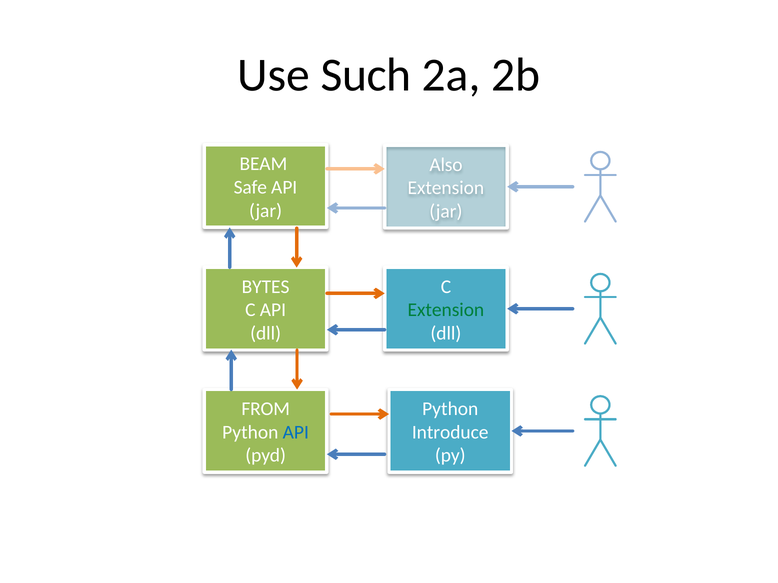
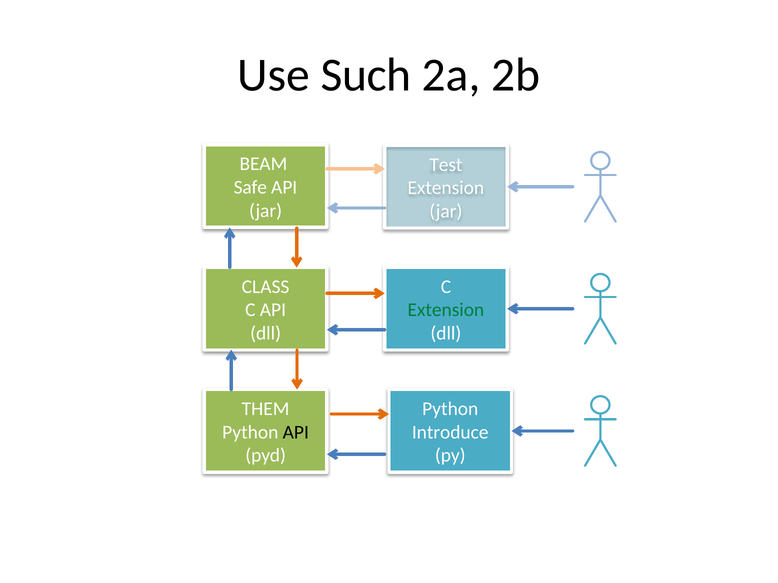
Also: Also -> Test (446, 165)
BYTES: BYTES -> CLASS (266, 287)
FROM: FROM -> THEM (266, 409)
API colour: blue -> black (296, 433)
